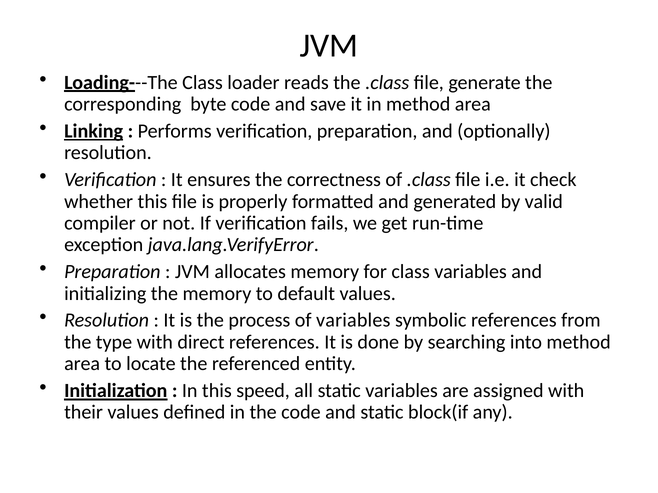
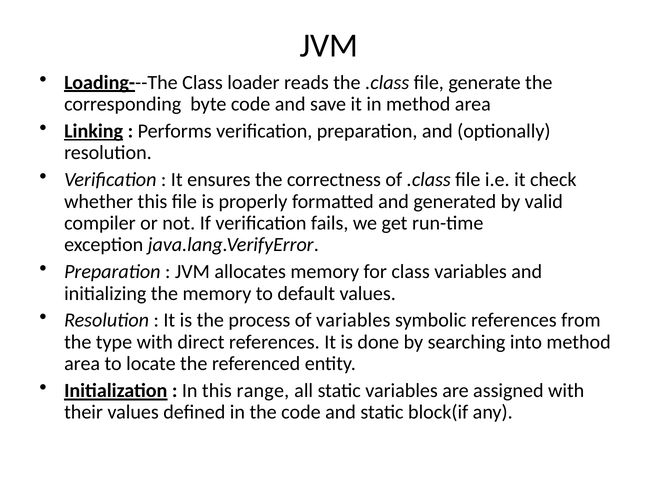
speed: speed -> range (263, 391)
